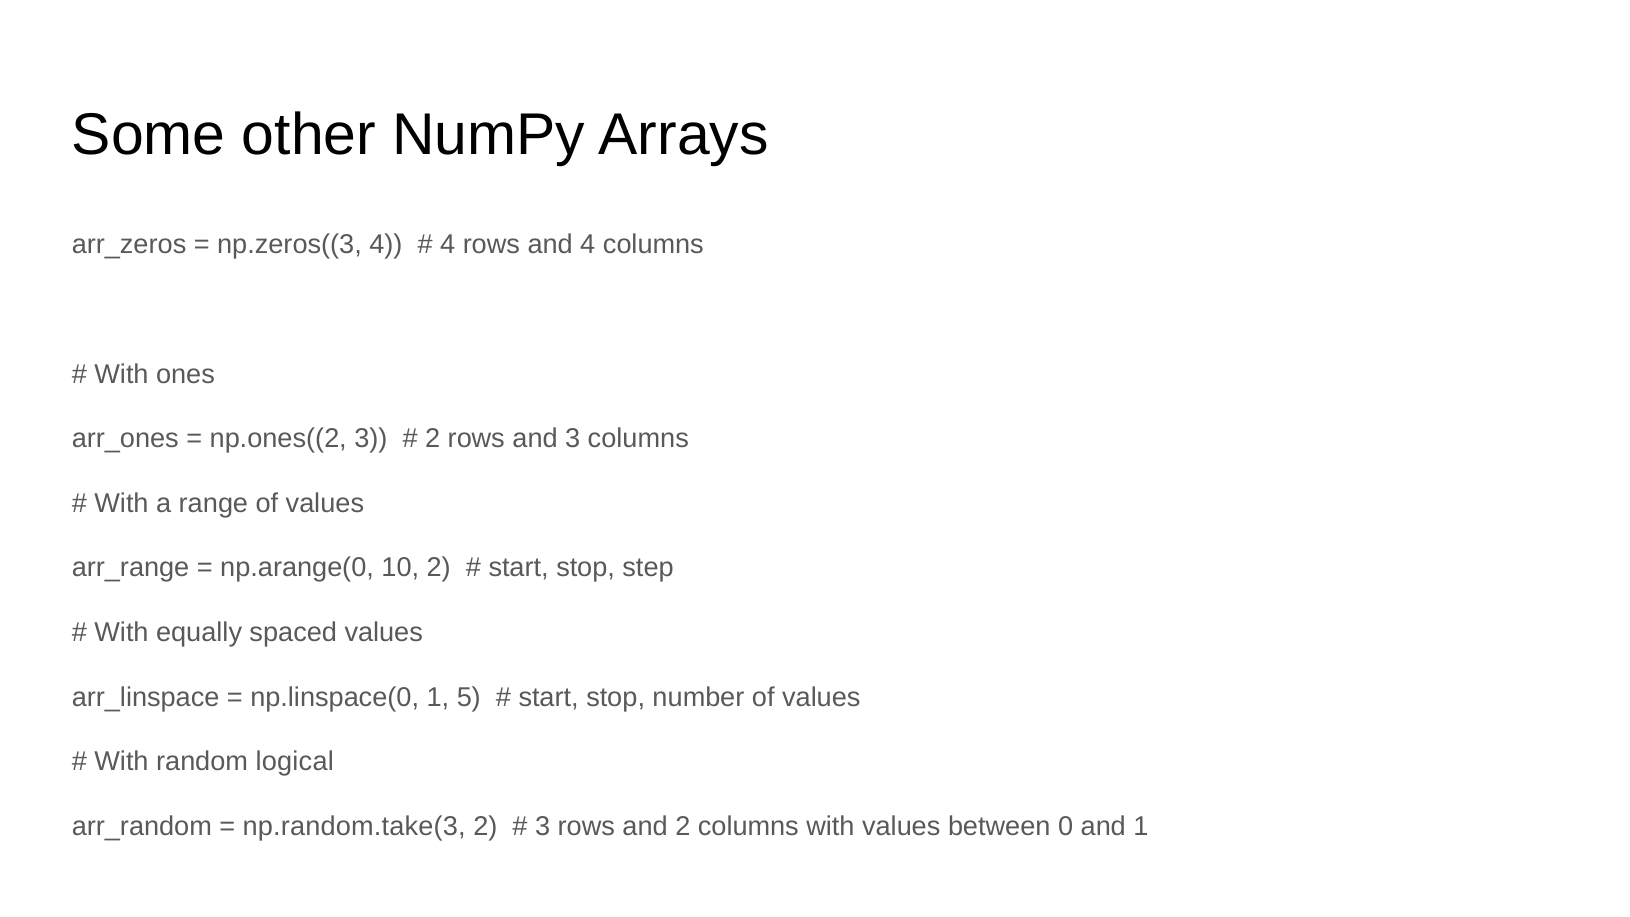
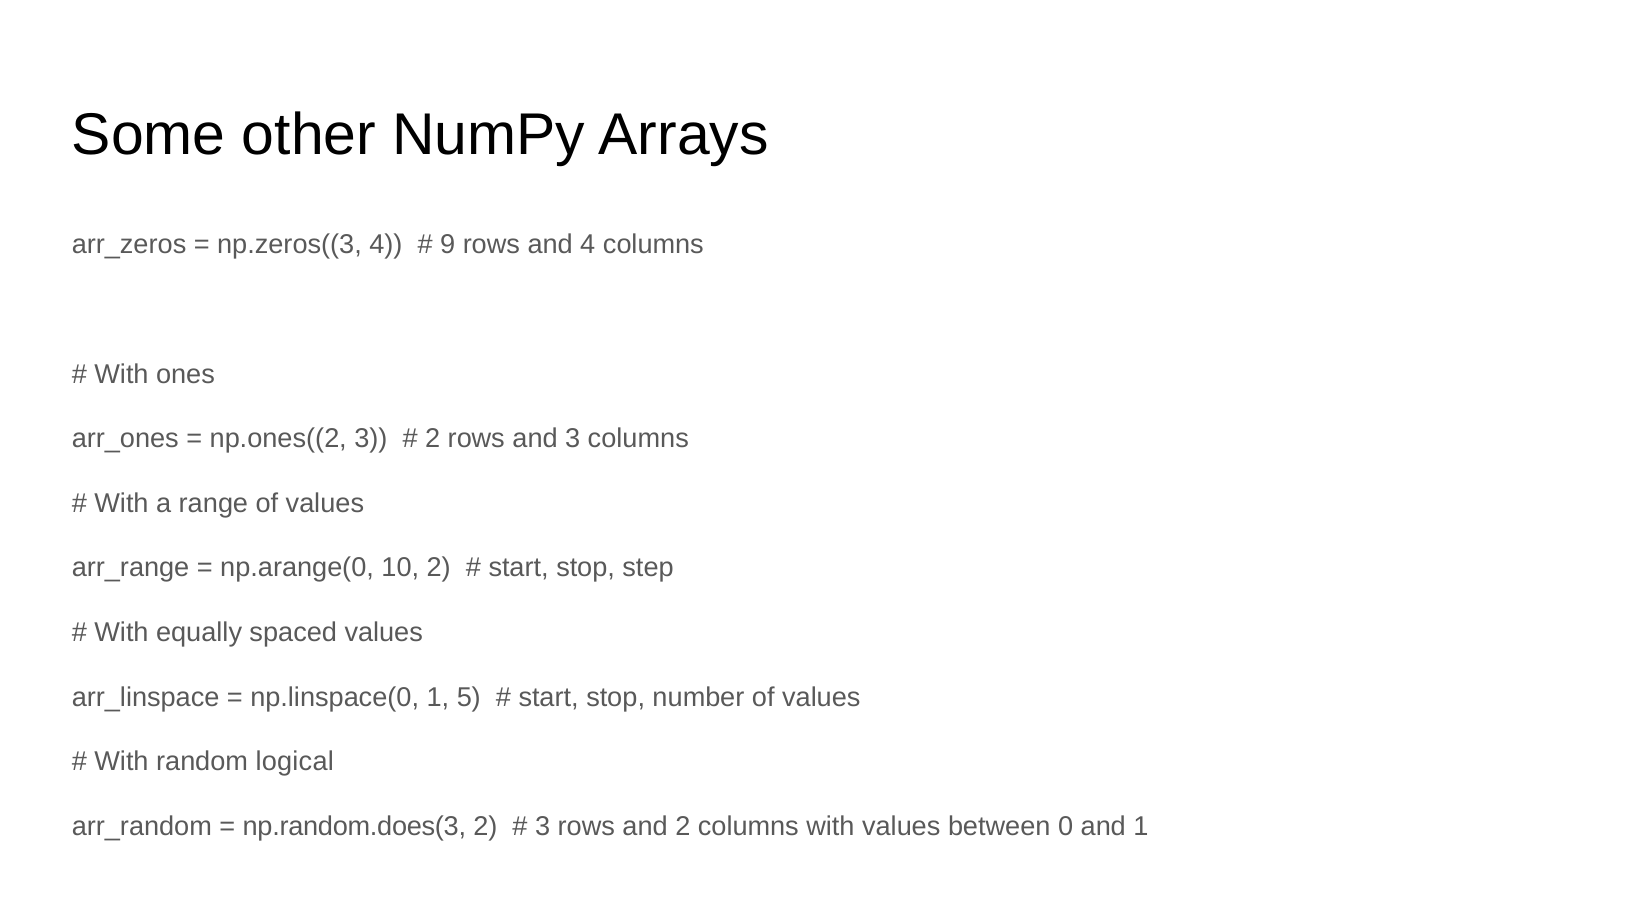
4: 4 -> 9 (448, 245)
np.random.take(3: np.random.take(3 -> np.random.does(3 (354, 826)
